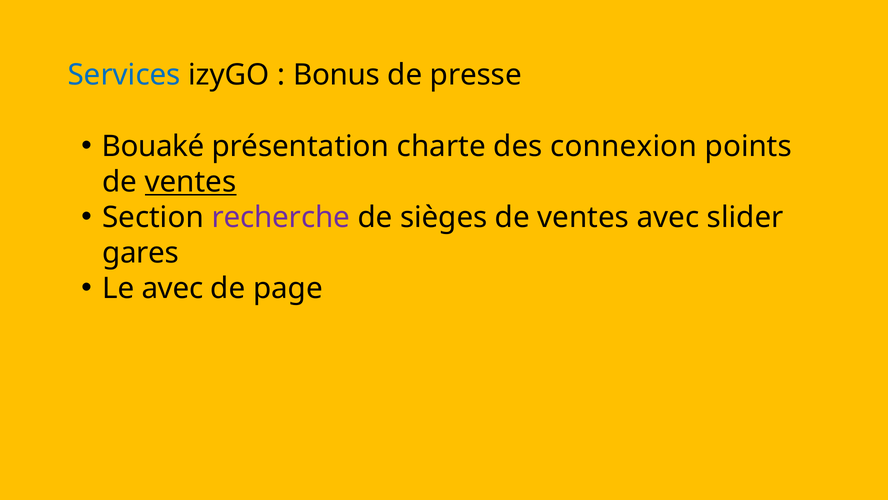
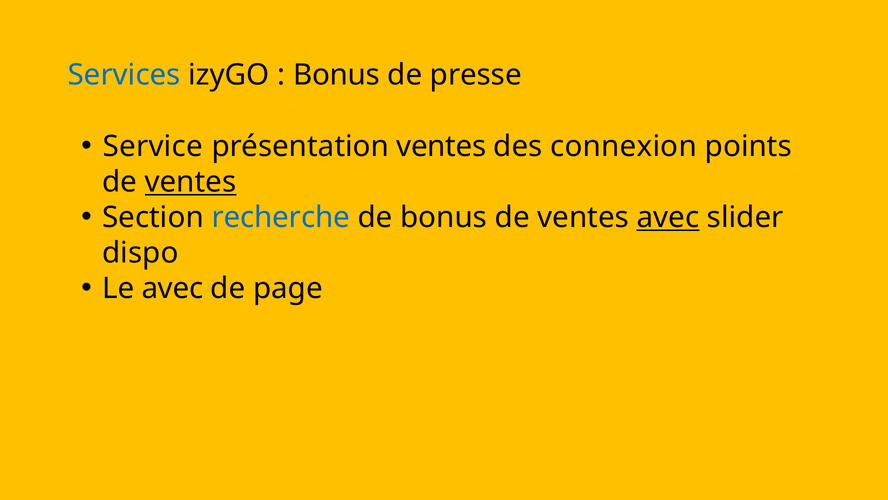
Bouaké: Bouaké -> Service (153, 146)
présentation charte: charte -> ventes (441, 146)
recherche colour: purple -> blue (281, 217)
de sièges: sièges -> bonus (444, 217)
avec underline: none -> present (668, 217)
gares: gares -> dispo (140, 253)
